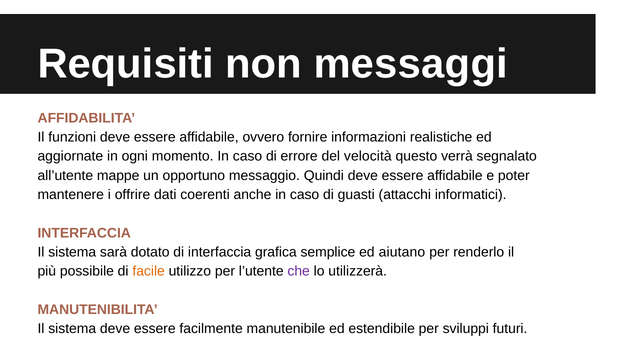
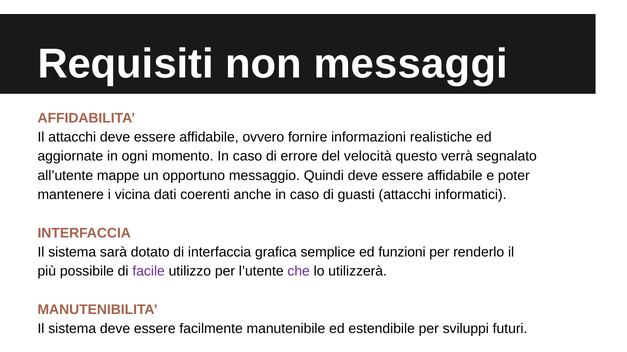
Il funzioni: funzioni -> attacchi (72, 137)
offrire: offrire -> vicina (133, 195)
aiutano: aiutano -> funzioni (402, 253)
facile colour: orange -> purple (149, 272)
